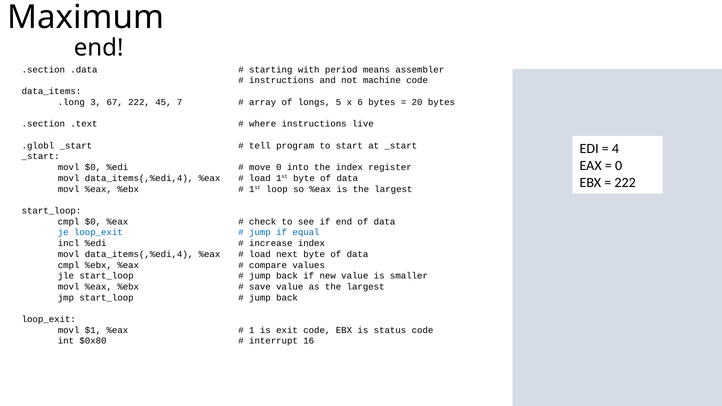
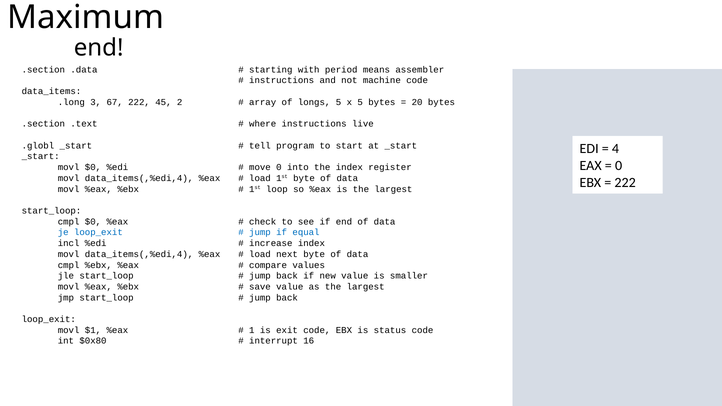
7: 7 -> 2 (180, 102)
x 6: 6 -> 5 (360, 102)
